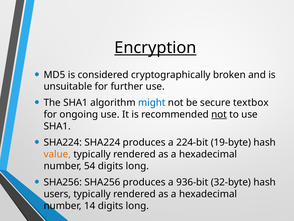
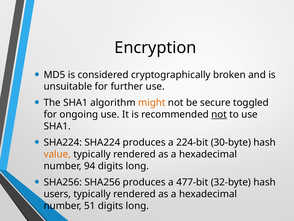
Encryption underline: present -> none (155, 48)
might colour: blue -> orange (152, 103)
textbox: textbox -> toggled (251, 103)
19-byte: 19-byte -> 30-byte (231, 142)
54: 54 -> 94 (90, 166)
936-bit: 936-bit -> 477-bit (192, 182)
14: 14 -> 51 (90, 205)
